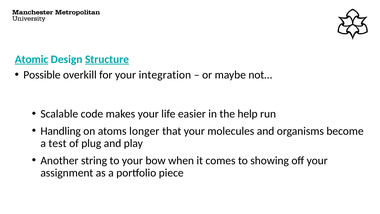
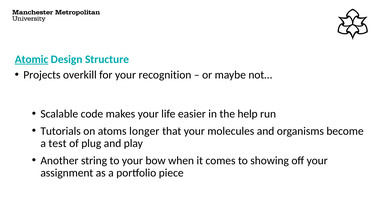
Structure underline: present -> none (107, 59)
Possible: Possible -> Projects (42, 75)
integration: integration -> recognition (165, 75)
Handling: Handling -> Tutorials (61, 131)
